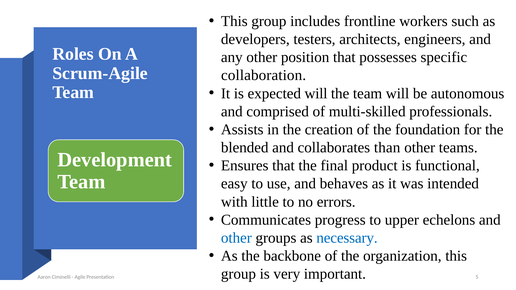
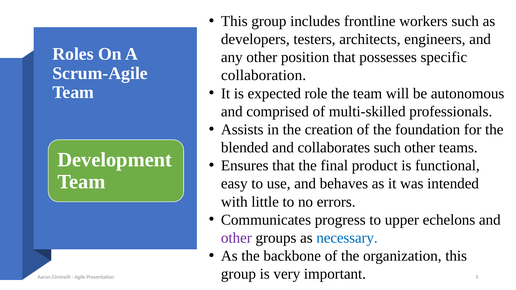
expected will: will -> role (316, 94)
collaborates than: than -> such (387, 148)
other colour: blue -> purple (236, 238)
